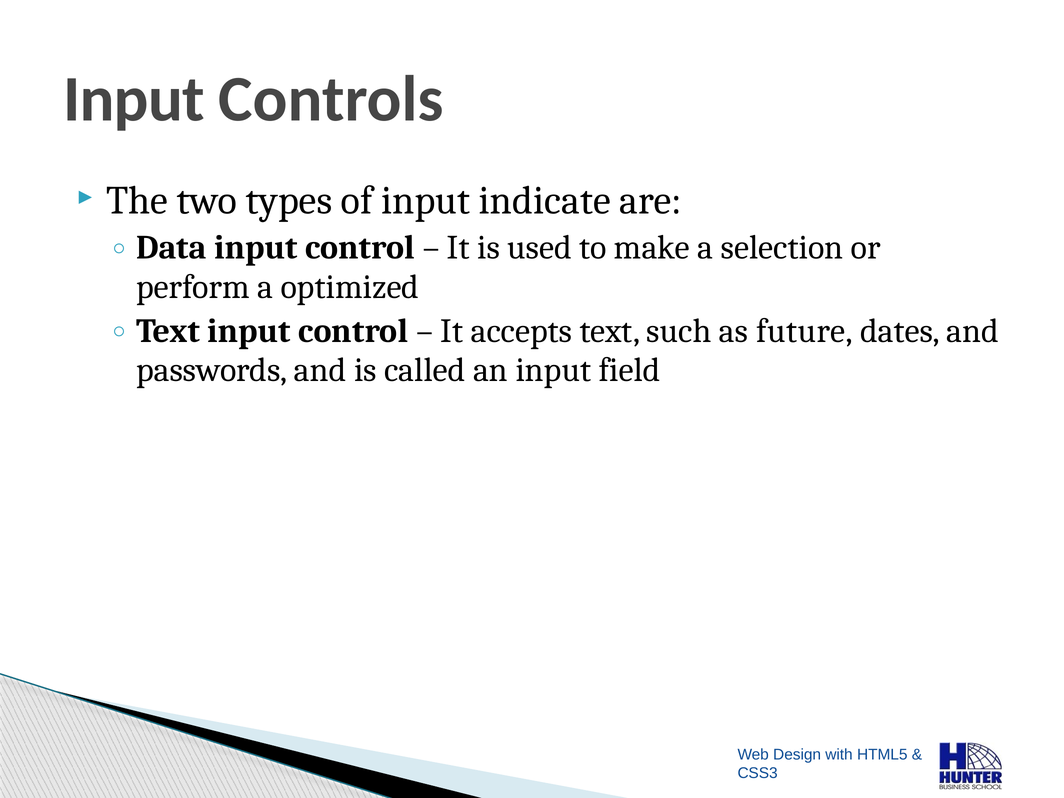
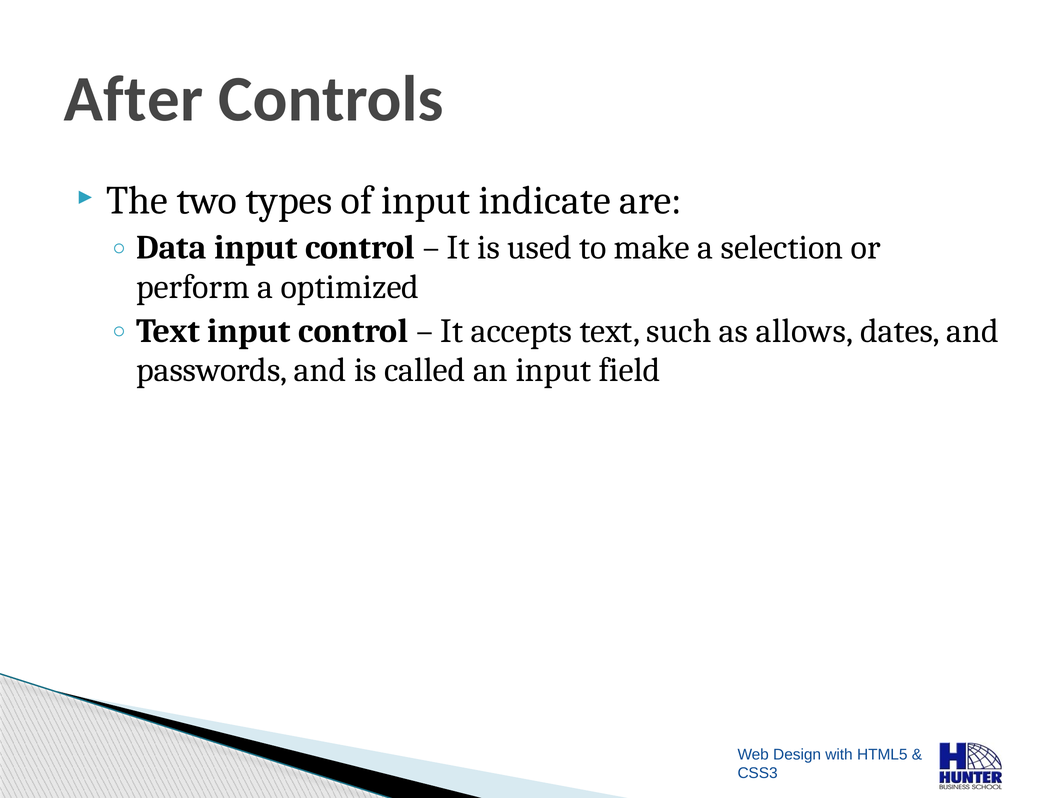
Input: Input -> After (133, 99)
future: future -> allows (805, 331)
